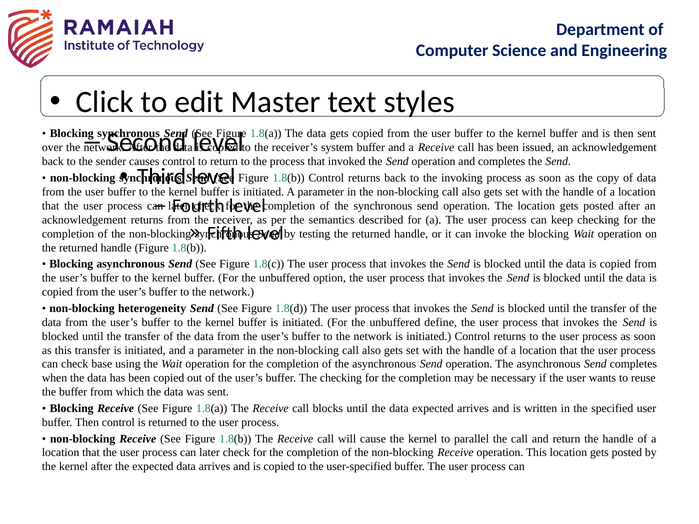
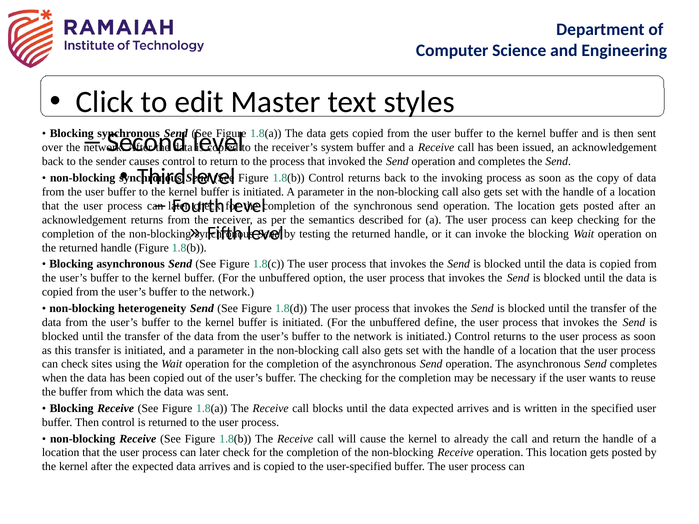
base: base -> sites (102, 364)
parallel: parallel -> already (472, 439)
